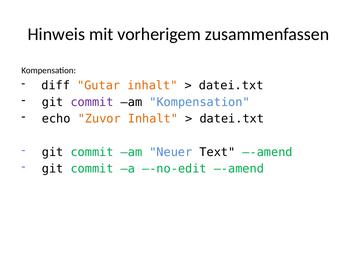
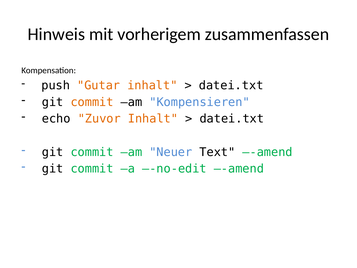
diff: diff -> push (56, 85)
commit colour: purple -> orange (92, 102)
am Kompensation: Kompensation -> Kompensieren (200, 102)
